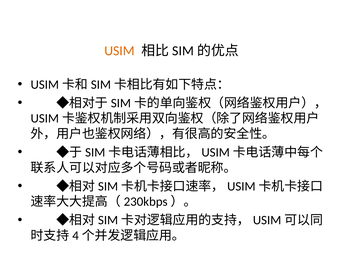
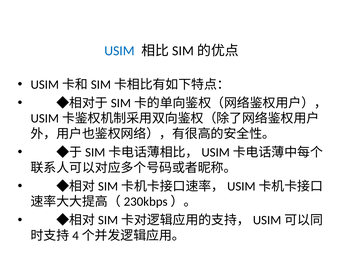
USIM colour: orange -> blue (120, 51)
